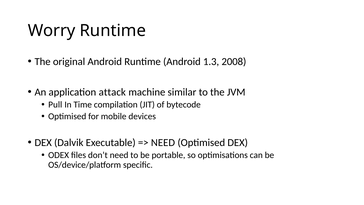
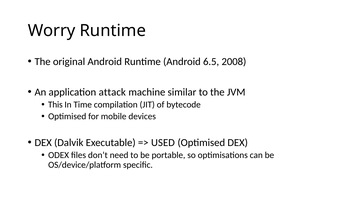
1.3: 1.3 -> 6.5 (211, 62)
Pull: Pull -> This (55, 105)
NEED: NEED -> USED (163, 142)
